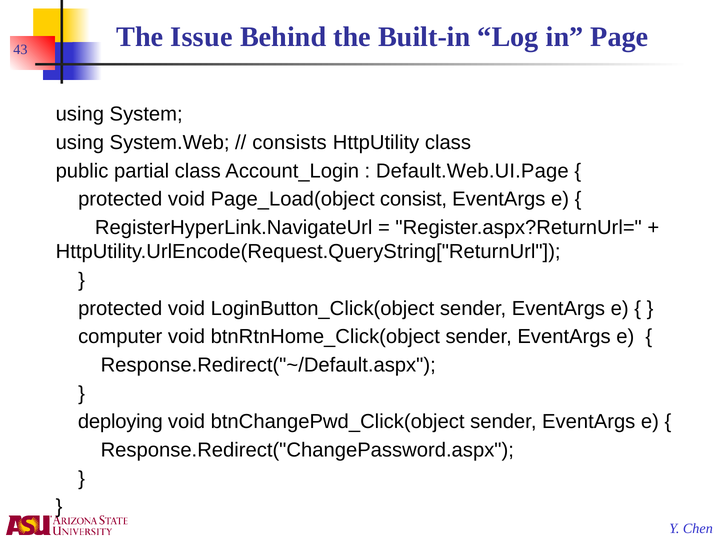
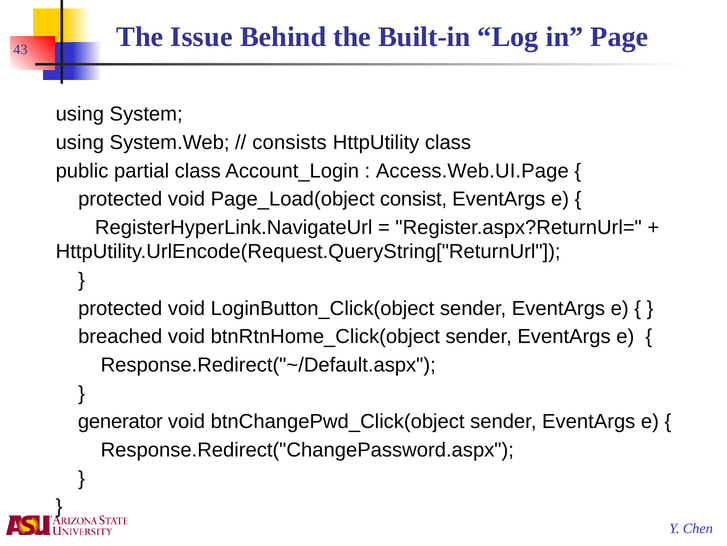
Default.Web.UI.Page: Default.Web.UI.Page -> Access.Web.UI.Page (472, 171)
computer: computer -> breached (120, 336)
deploying: deploying -> generator (120, 421)
